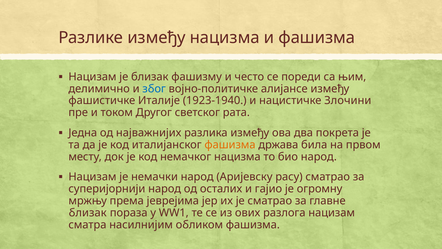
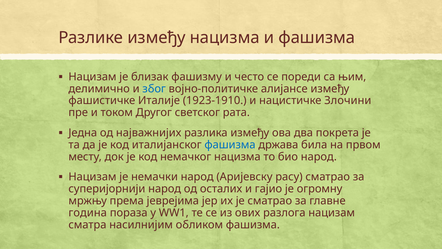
1923-1940: 1923-1940 -> 1923-1910 (215, 101)
фашизма colour: orange -> blue (230, 145)
близак: близак -> година (88, 213)
